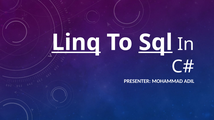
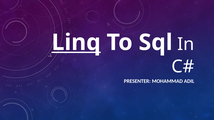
Sql underline: present -> none (156, 43)
